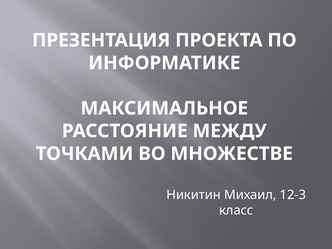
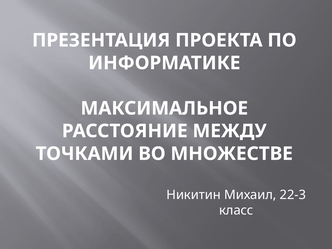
12-3: 12-3 -> 22-3 (293, 195)
